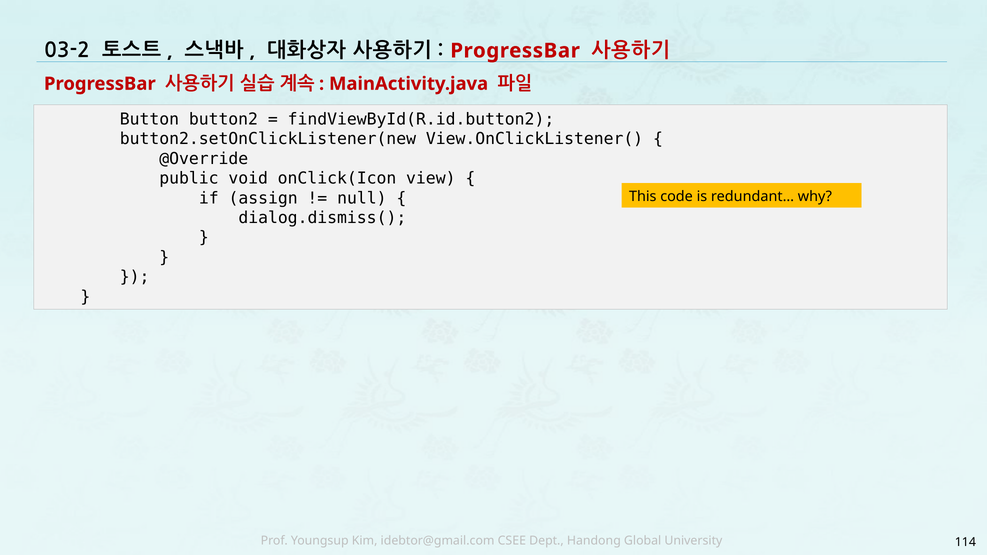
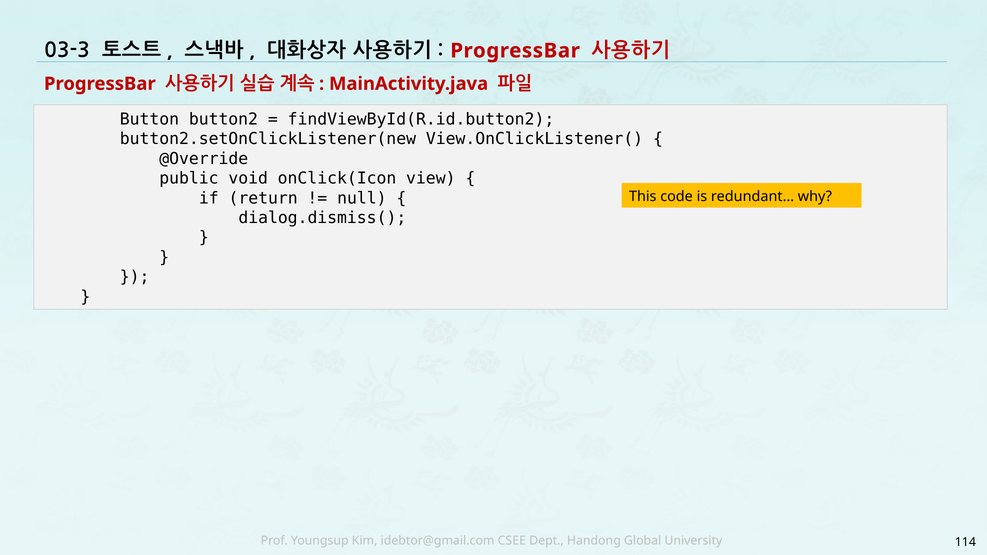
03-2: 03-2 -> 03-3 (67, 51)
assign: assign -> return (263, 198)
